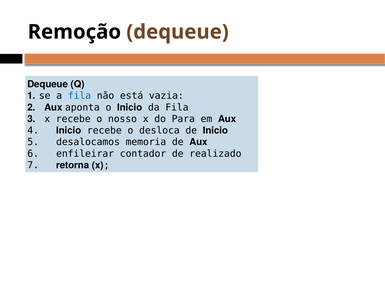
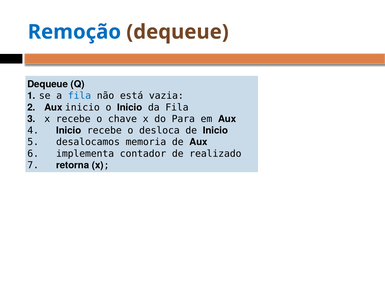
Remoção colour: black -> blue (74, 32)
Aux aponta: aponta -> inicio (82, 107)
nosso: nosso -> chave (122, 119)
enfileirar: enfileirar -> implementa (85, 153)
